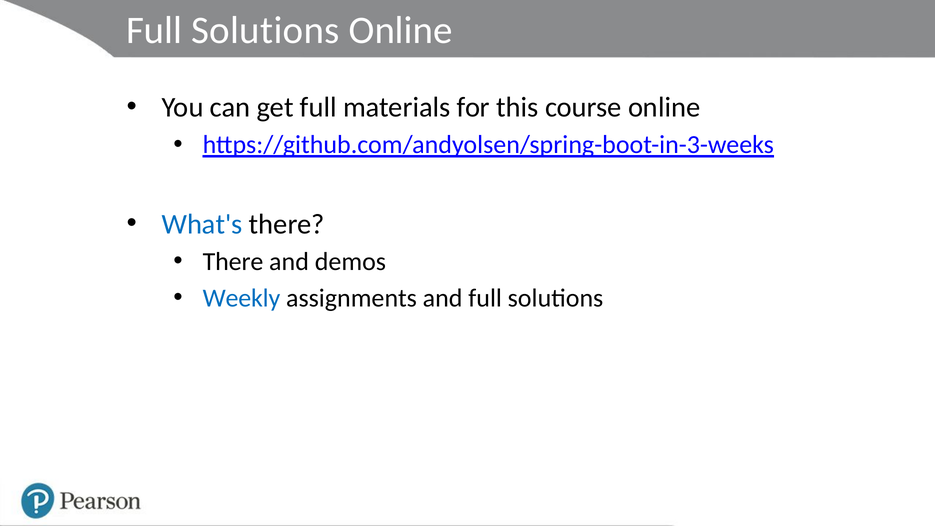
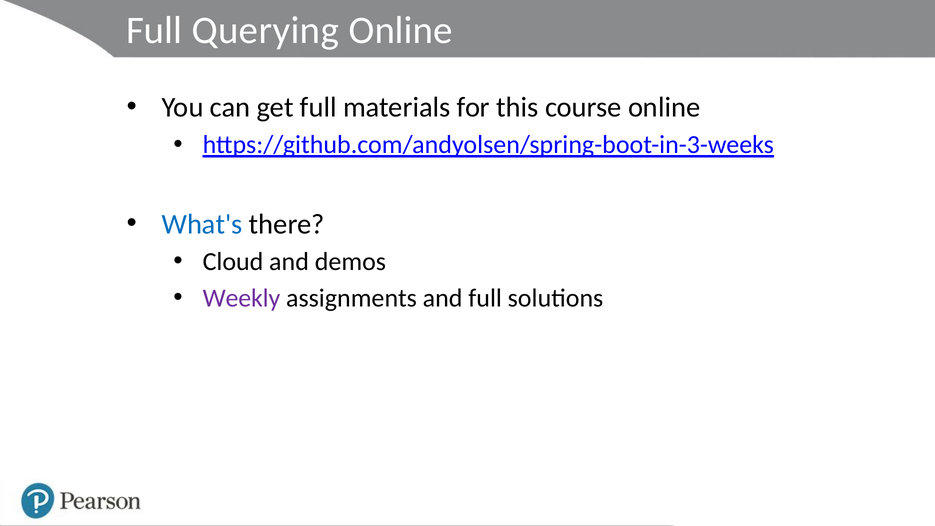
Solutions: Solutions -> Querying (265, 30)
There: There -> Cloud (233, 262)
Weekly colour: blue -> purple (241, 298)
